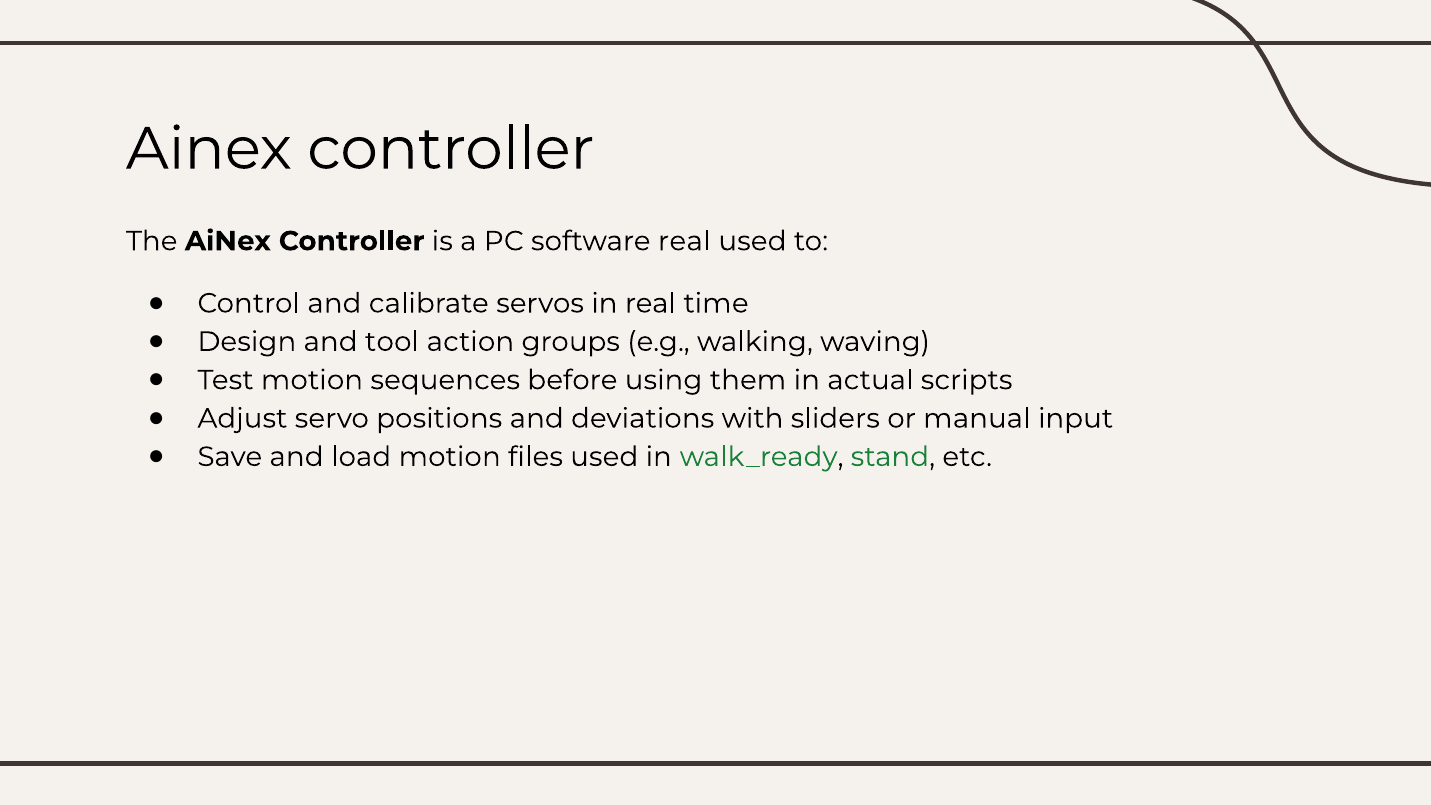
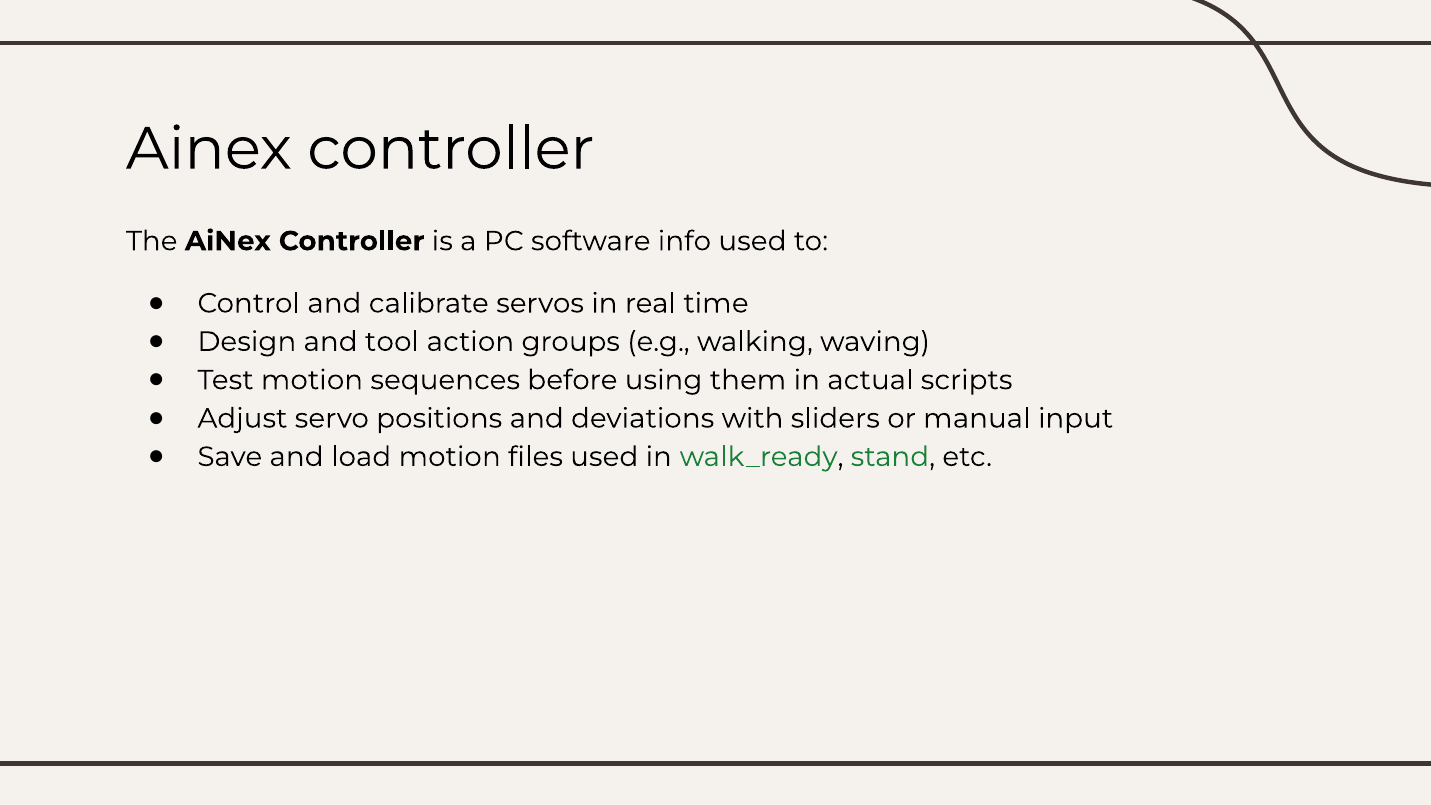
software real: real -> info (684, 241)
